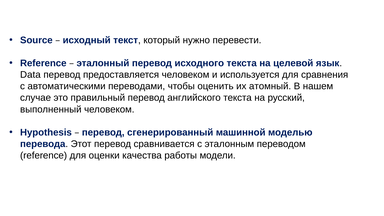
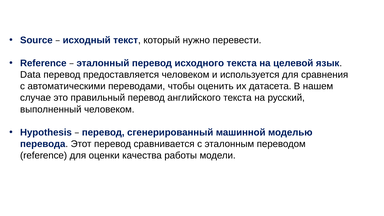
атомный: атомный -> датасета (270, 86)
